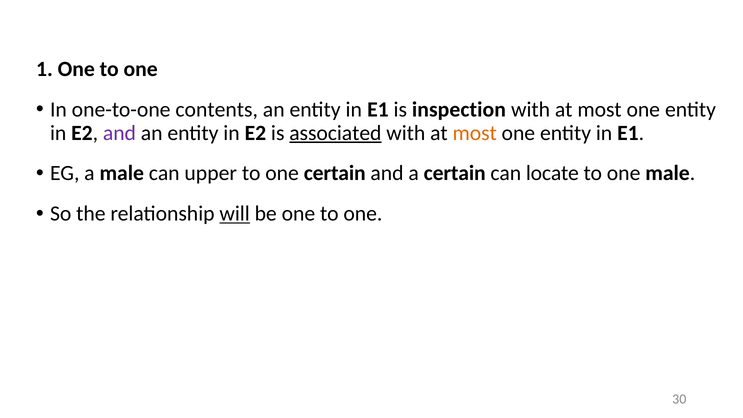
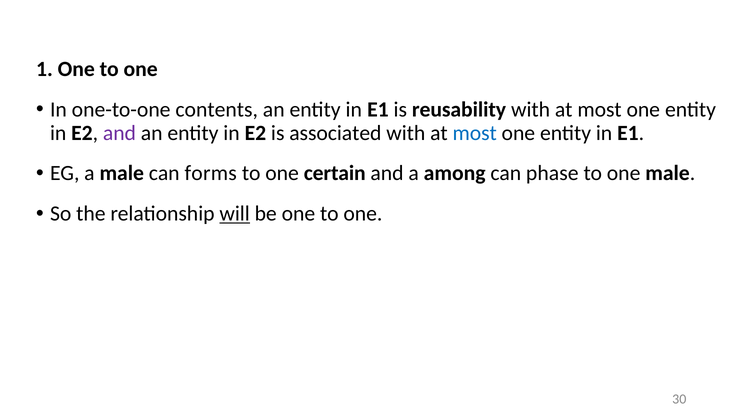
inspection: inspection -> reusability (459, 110)
associated underline: present -> none (335, 133)
most colour: orange -> blue (475, 133)
upper: upper -> forms (211, 173)
a certain: certain -> among (455, 173)
locate: locate -> phase (552, 173)
